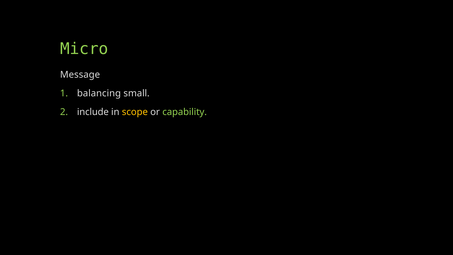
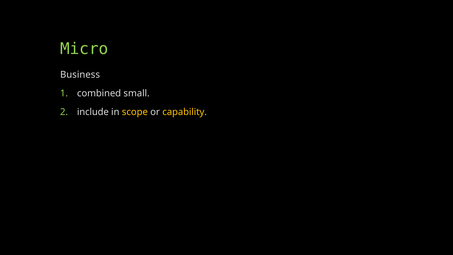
Message: Message -> Business (80, 75)
balancing: balancing -> combined (99, 93)
capability colour: light green -> yellow (185, 112)
